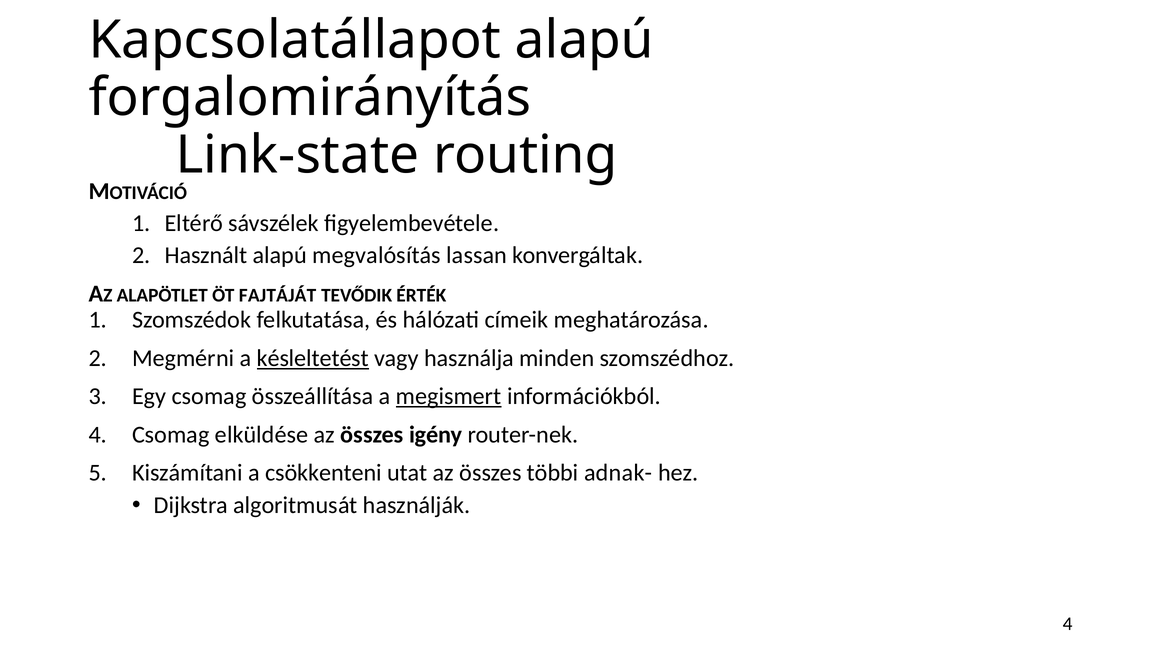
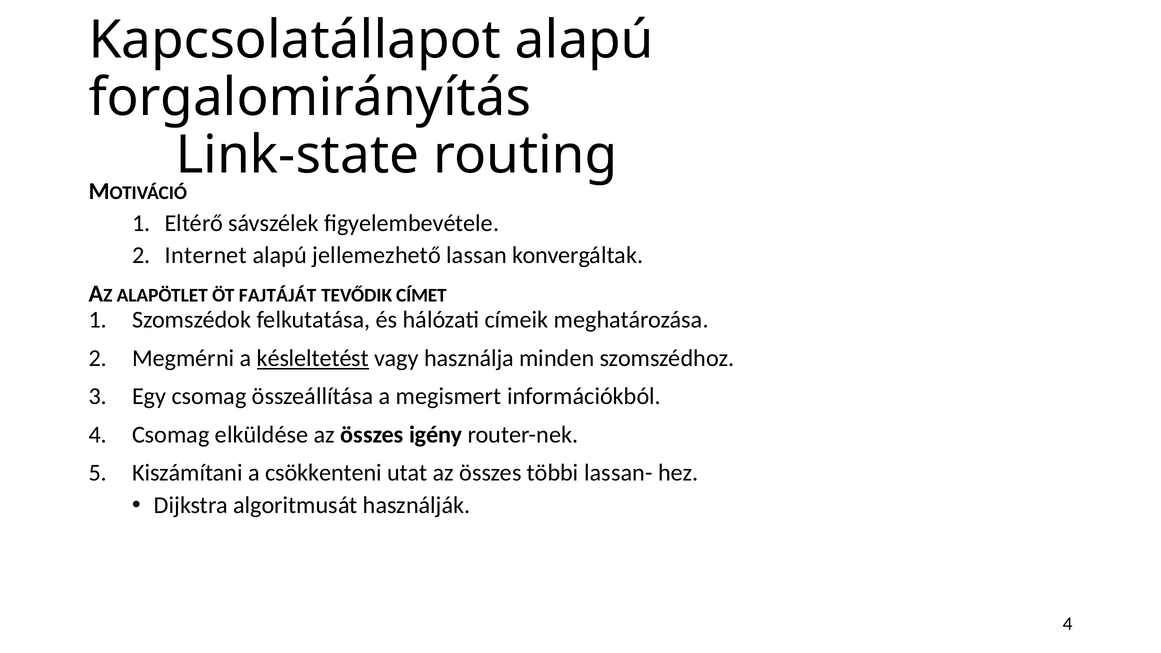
Használt: Használt -> Internet (206, 256)
megvalósítás: megvalósítás -> jellemezhető (377, 256)
ÉRTÉK: ÉRTÉK -> CÍMET (421, 295)
megismert underline: present -> none (449, 396)
adnak-: adnak- -> lassan- (618, 473)
